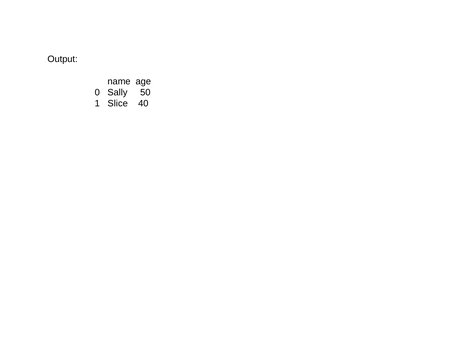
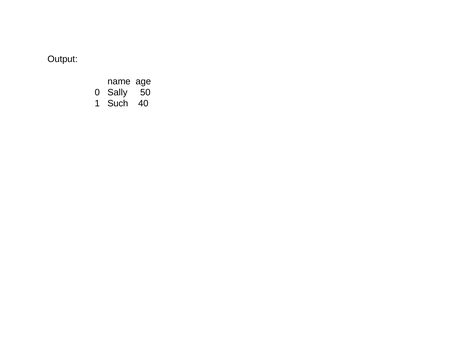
Slice: Slice -> Such (118, 103)
